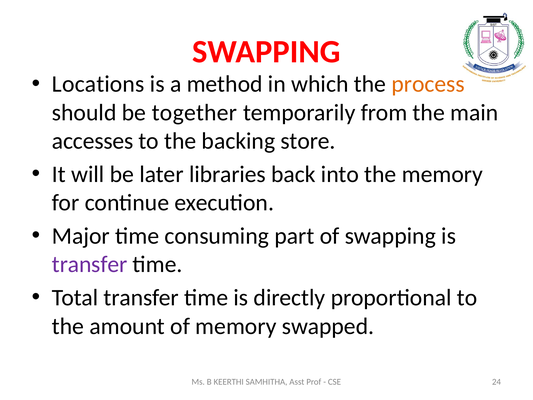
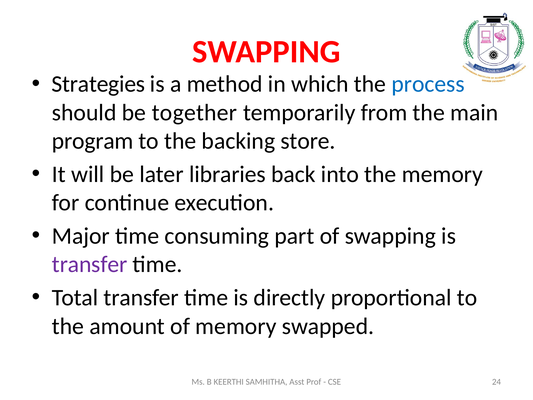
Locations: Locations -> Strategies (98, 84)
process colour: orange -> blue (428, 84)
accesses: accesses -> program (93, 141)
